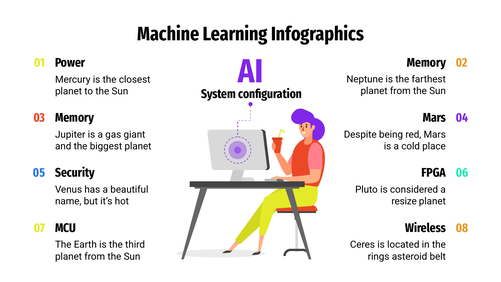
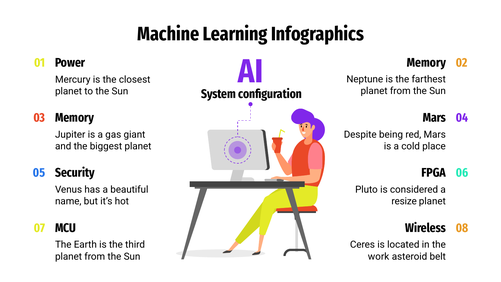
rings: rings -> work (379, 256)
